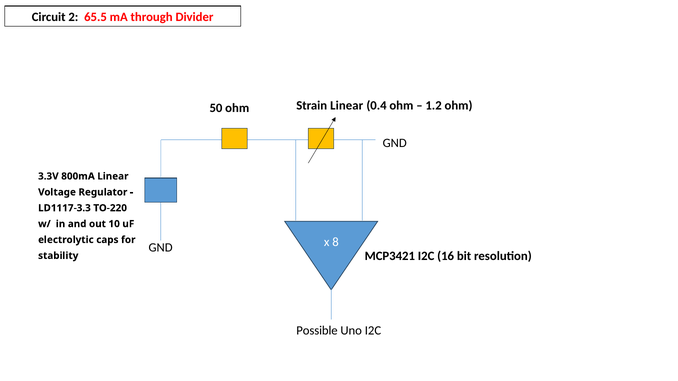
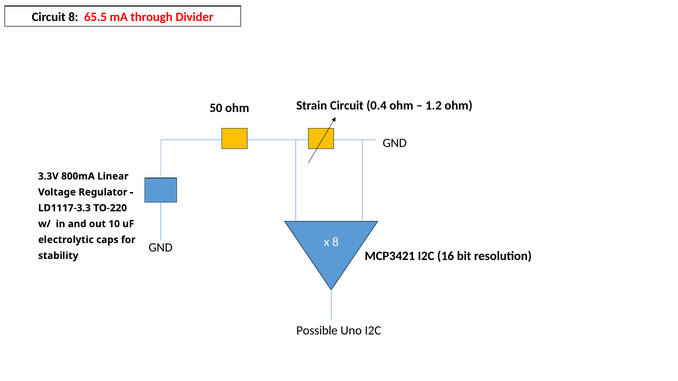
Circuit 2: 2 -> 8 (73, 17)
Strain Linear: Linear -> Circuit (347, 106)
